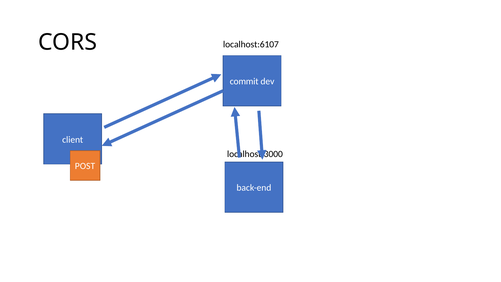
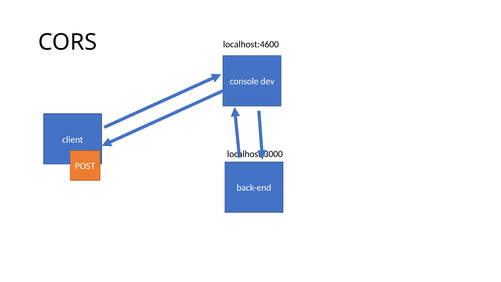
localhost:6107: localhost:6107 -> localhost:4600 (251, 44)
commit: commit -> console (244, 81)
